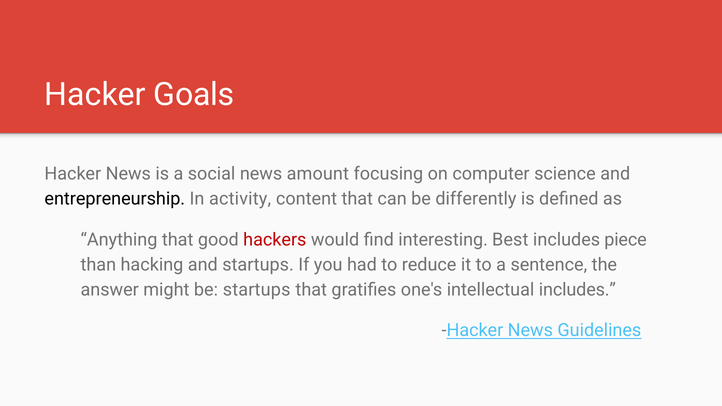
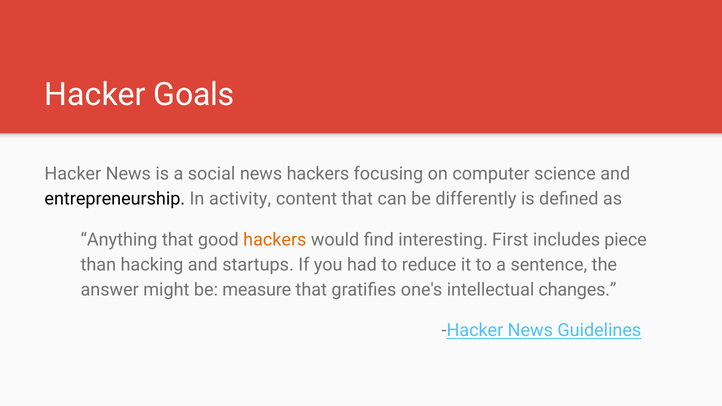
news amount: amount -> hackers (318, 174)
hackers colour: red -> orange (275, 240)
Best: Best -> First (510, 240)
be startups: startups -> measure (257, 290)
intellectual includes: includes -> changes (577, 290)
